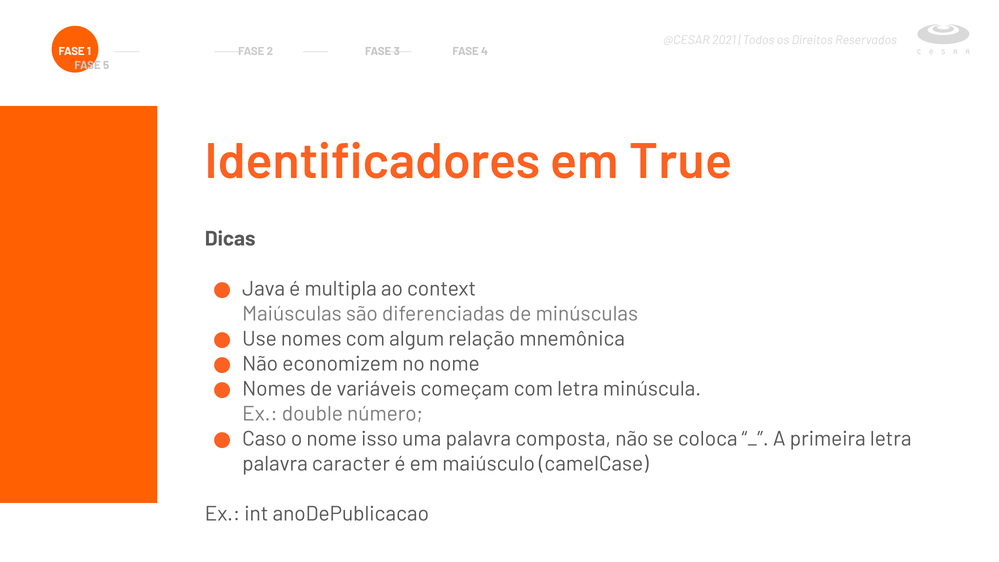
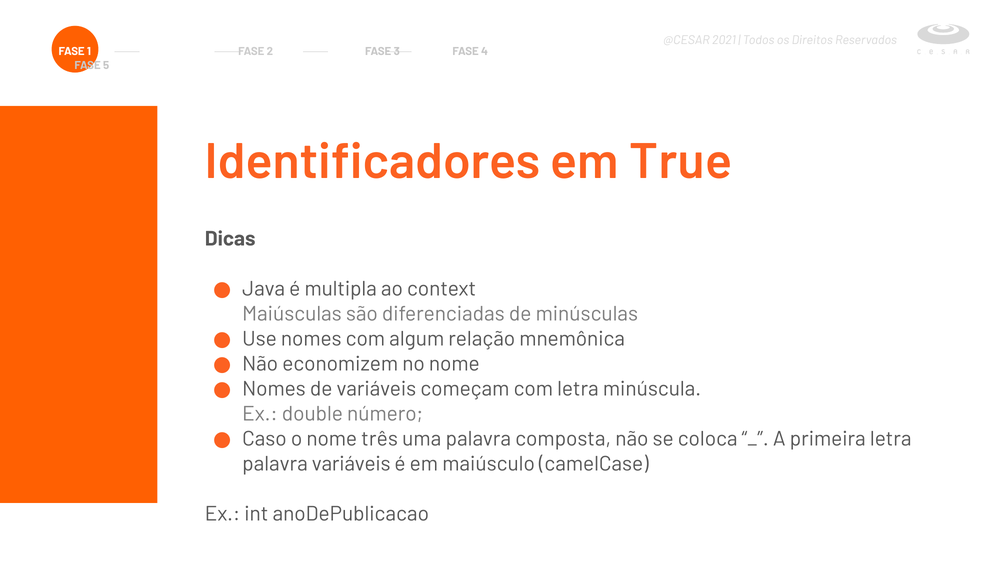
isso: isso -> três (380, 439)
palavra caracter: caracter -> variáveis (351, 464)
